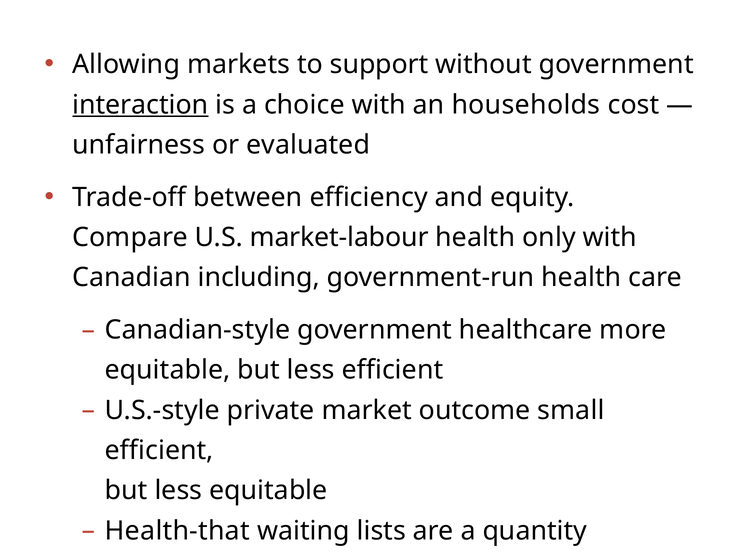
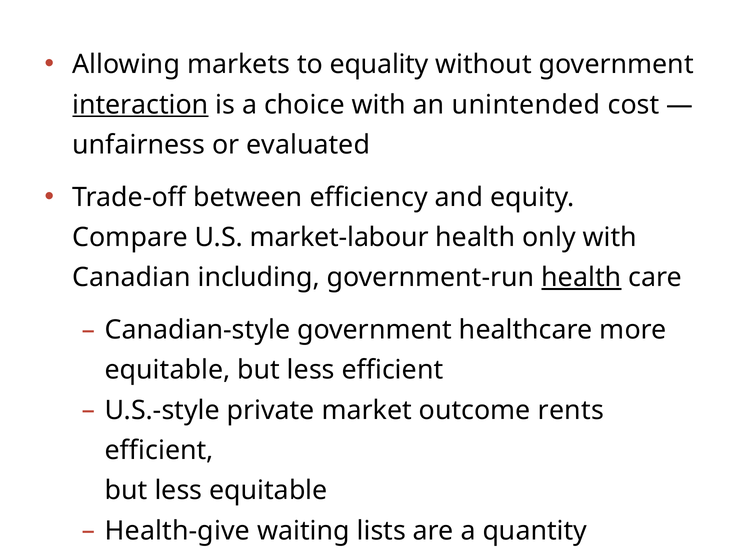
support: support -> equality (379, 65)
households: households -> unintended (526, 105)
health underline: none -> present (581, 278)
small: small -> rents (571, 411)
Health-that: Health-that -> Health-give (177, 531)
